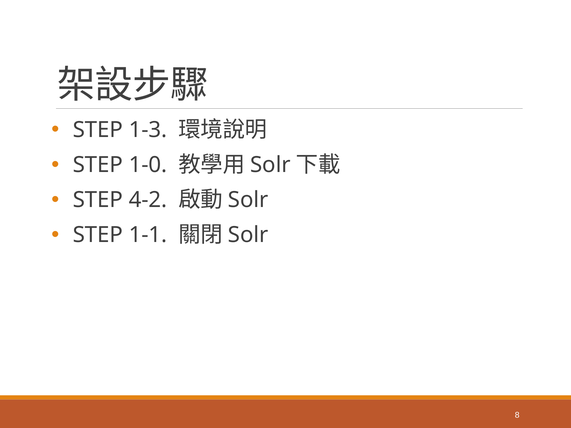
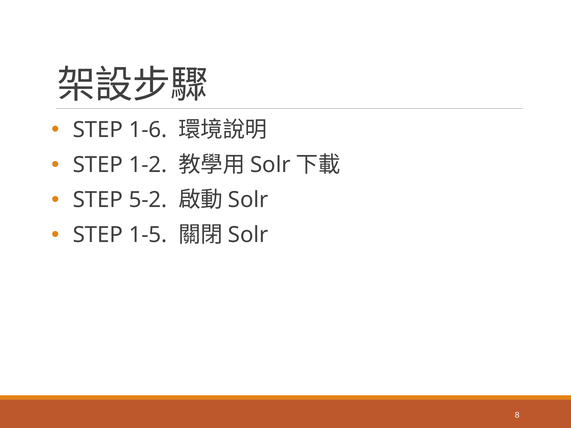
1-3: 1-3 -> 1-6 (148, 130)
1-0: 1-0 -> 1-2 (148, 165)
4-2: 4-2 -> 5-2 (148, 200)
1-1: 1-1 -> 1-5 (148, 235)
